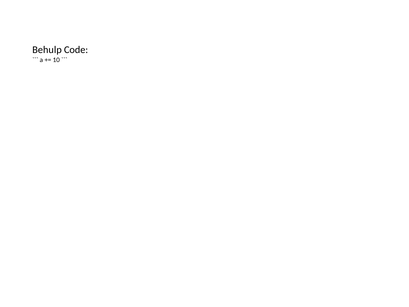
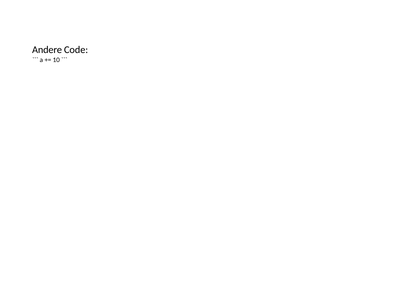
Behulp: Behulp -> Andere (47, 50)
